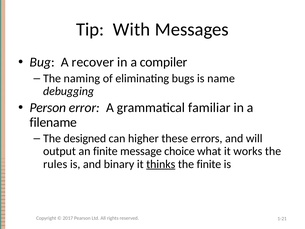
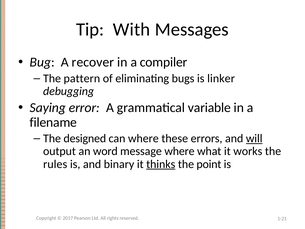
naming: naming -> pattern (82, 78)
name: name -> linker (221, 78)
Person: Person -> Saying (48, 108)
familiar: familiar -> variable (209, 108)
can higher: higher -> where (143, 138)
will underline: none -> present (254, 138)
an finite: finite -> word (105, 151)
message choice: choice -> where (180, 151)
the finite: finite -> point (209, 164)
